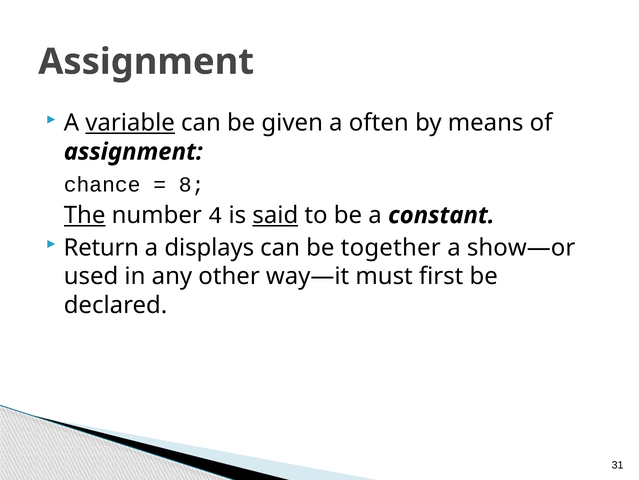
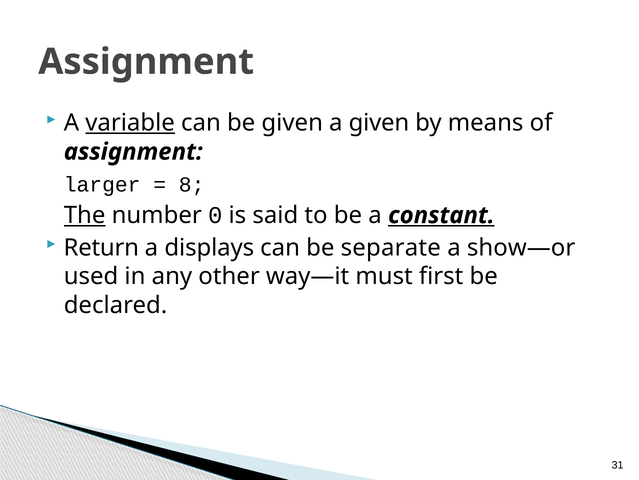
a often: often -> given (379, 123)
chance: chance -> larger (102, 184)
4: 4 -> 0 (215, 215)
said underline: present -> none (275, 215)
constant underline: none -> present (441, 215)
together: together -> separate (391, 247)
